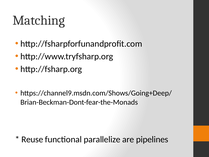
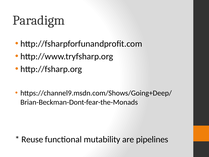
Matching: Matching -> Paradigm (39, 20)
parallelize: parallelize -> mutability (102, 139)
